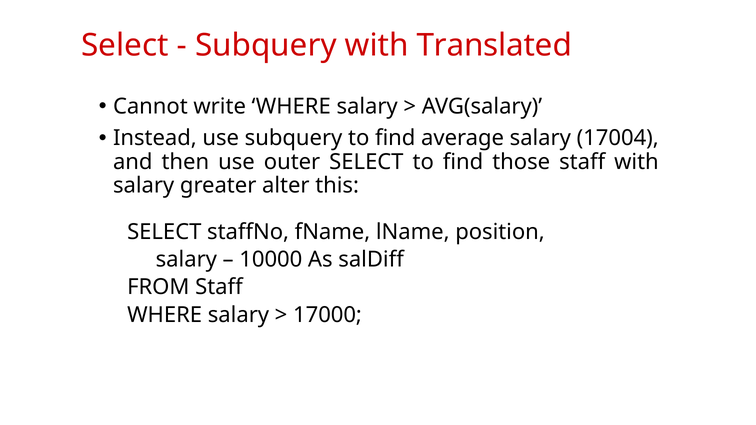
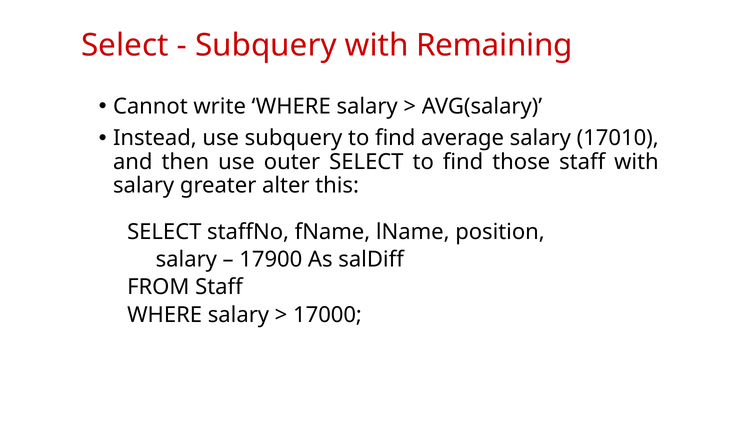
Translated: Translated -> Remaining (494, 45)
17004: 17004 -> 17010 (618, 138)
10000: 10000 -> 17900 (271, 260)
